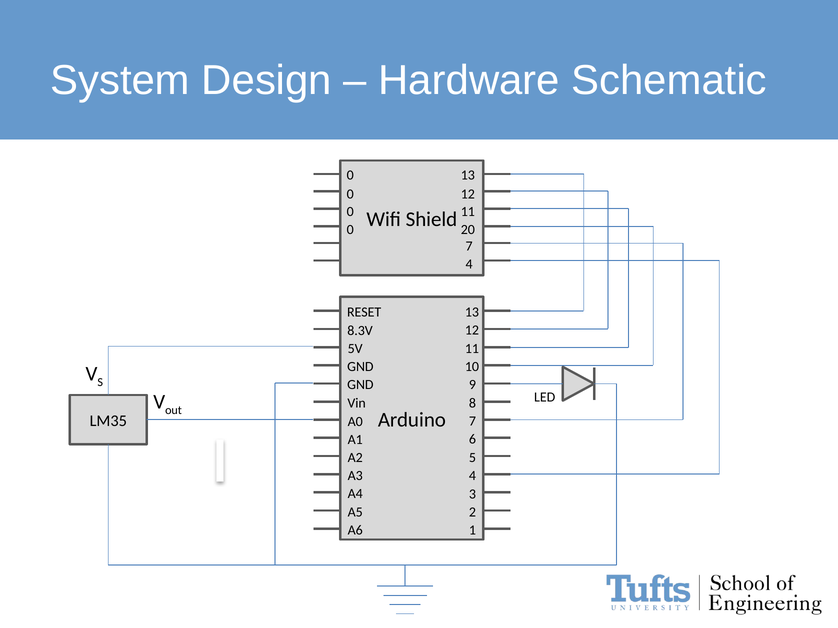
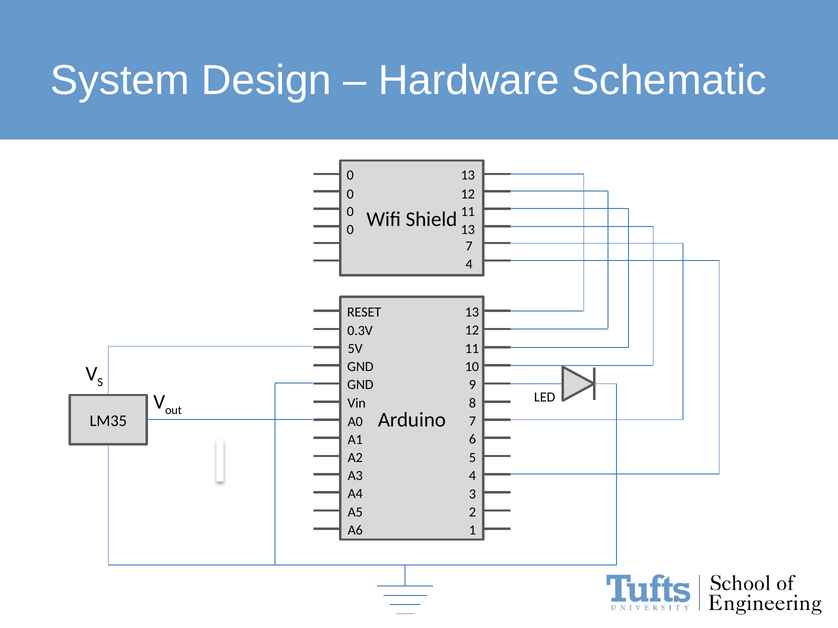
Shield 20: 20 -> 13 (468, 230)
8.3V: 8.3V -> 0.3V (360, 331)
